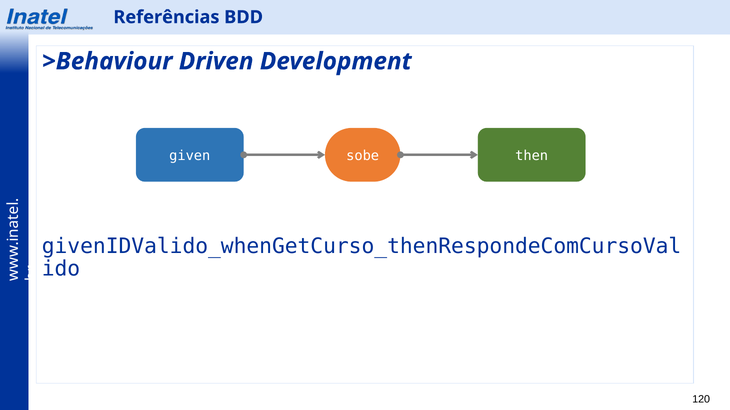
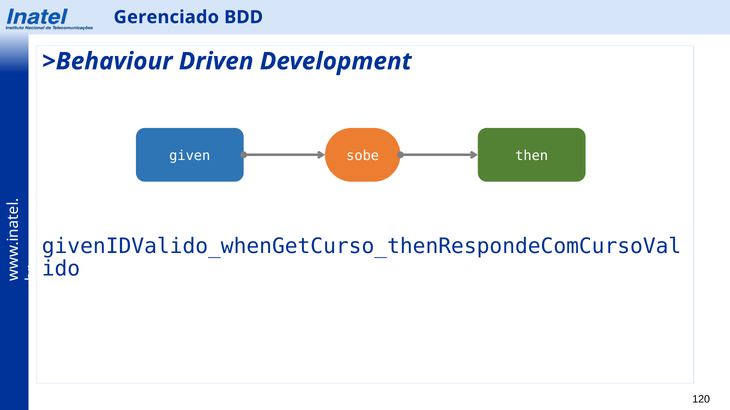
Referências: Referências -> Gerenciado (166, 17)
